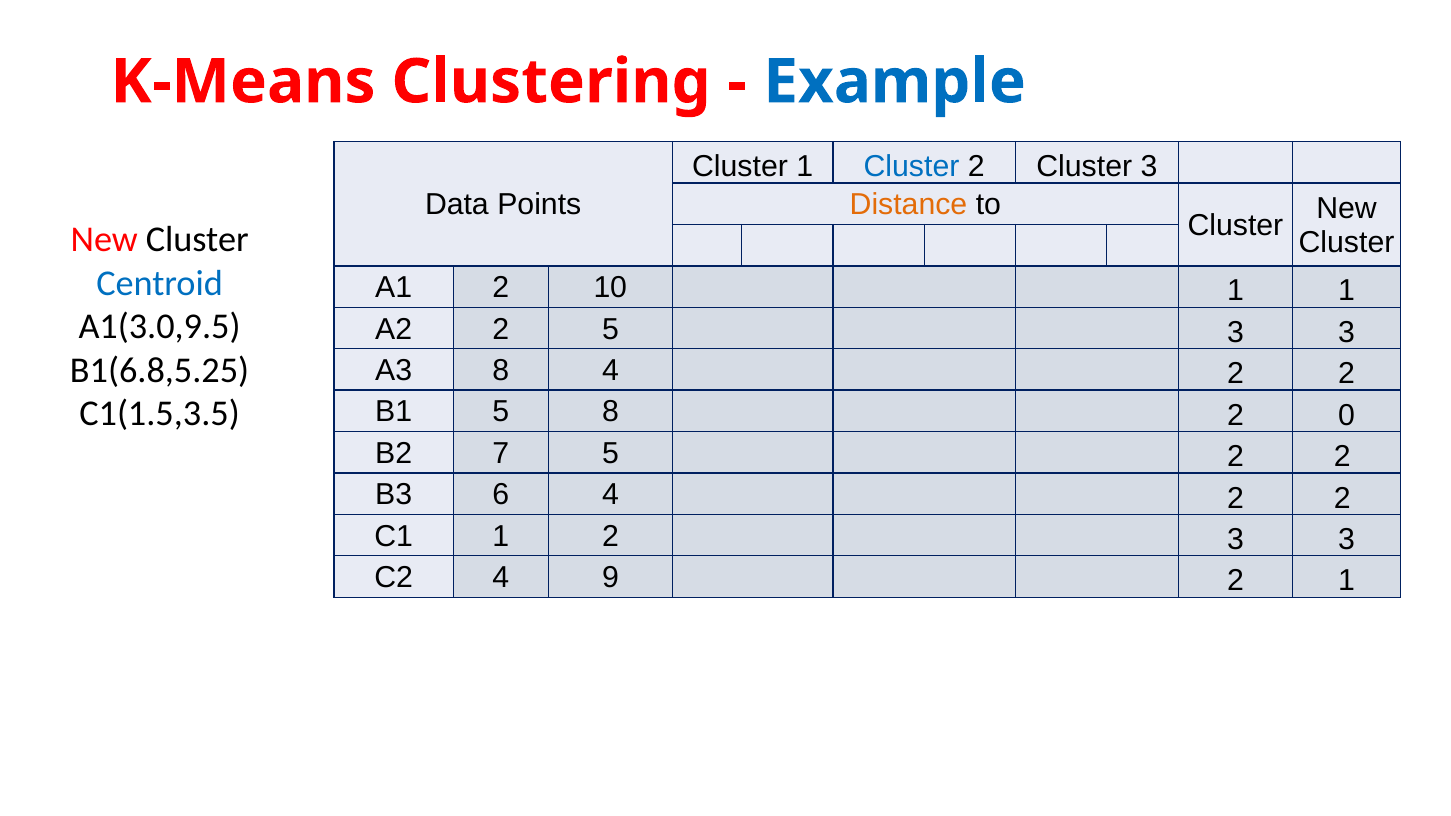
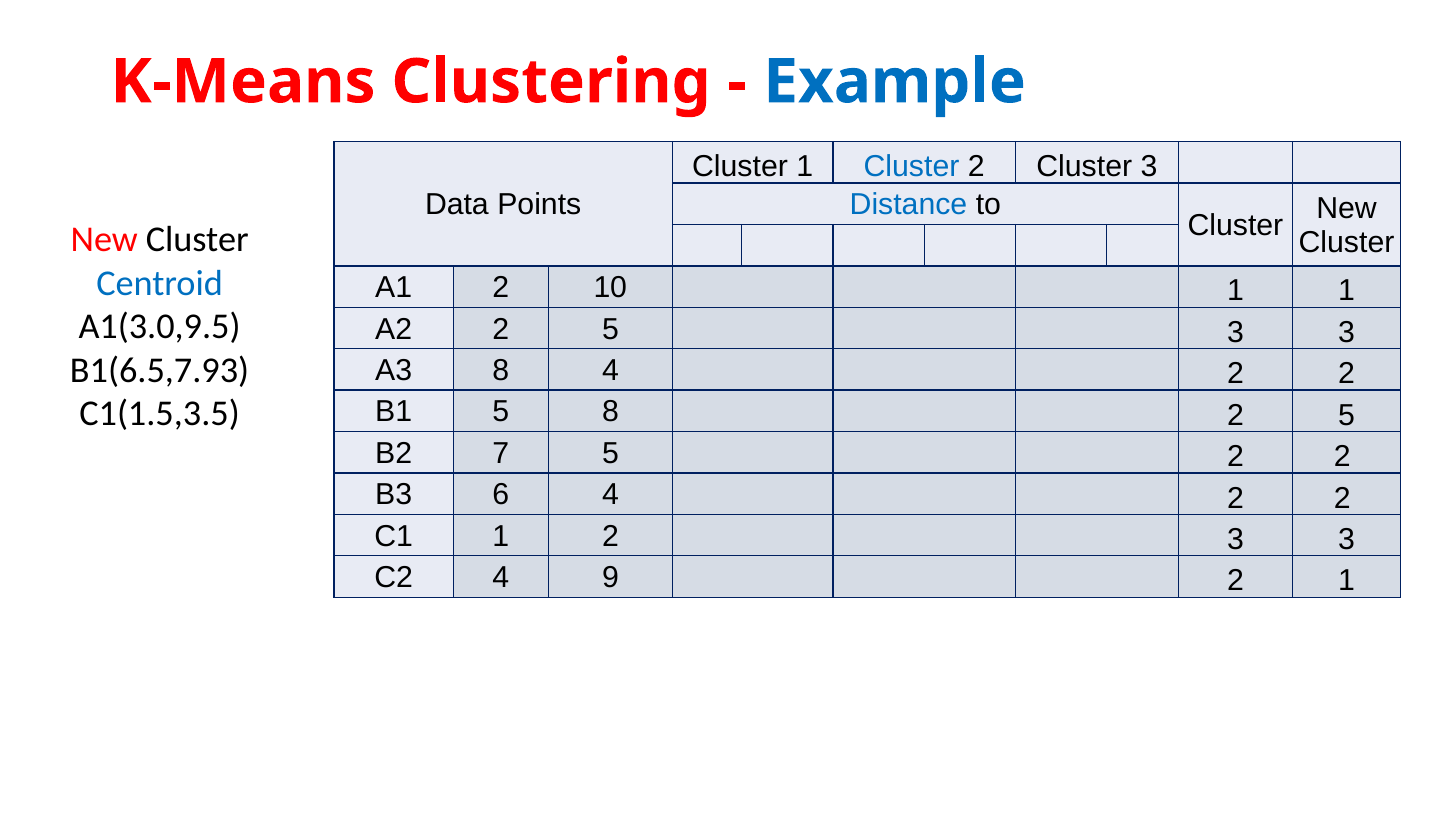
Distance colour: orange -> blue (908, 205)
B1(6.8,5.25: B1(6.8,5.25 -> B1(6.5,7.93 (160, 370)
8 2 0: 0 -> 5 (1347, 415)
